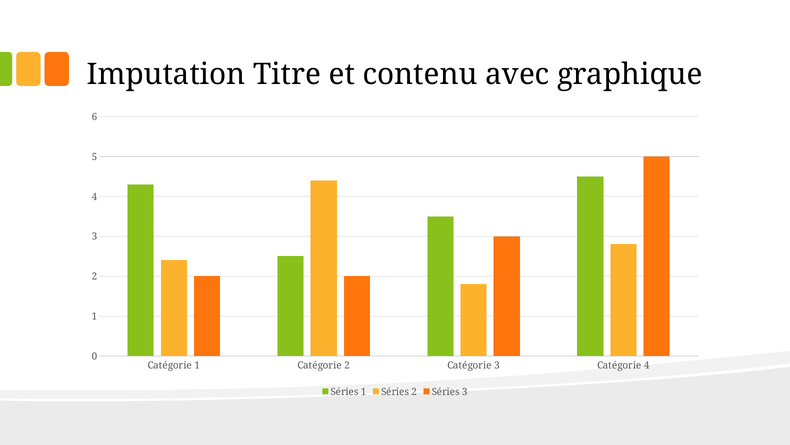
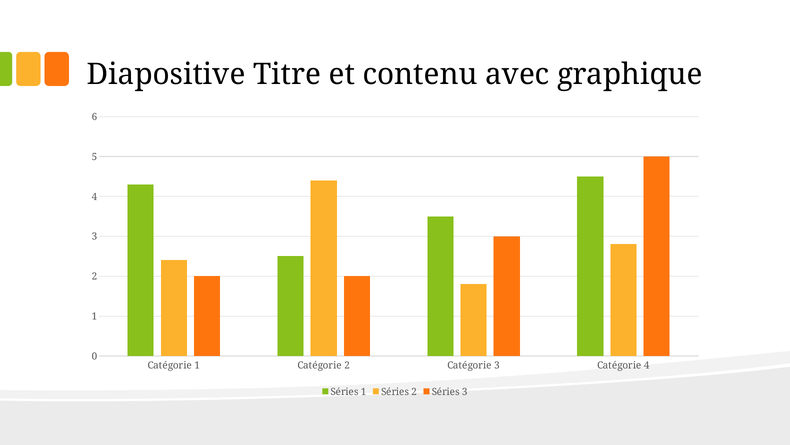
Imputation: Imputation -> Diapositive (166, 74)
